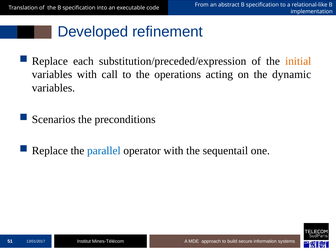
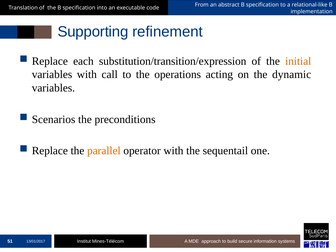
Developed: Developed -> Supporting (93, 32)
substitution/preceded/expression: substitution/preceded/expression -> substitution/transition/expression (173, 61)
parallel colour: blue -> orange (104, 151)
